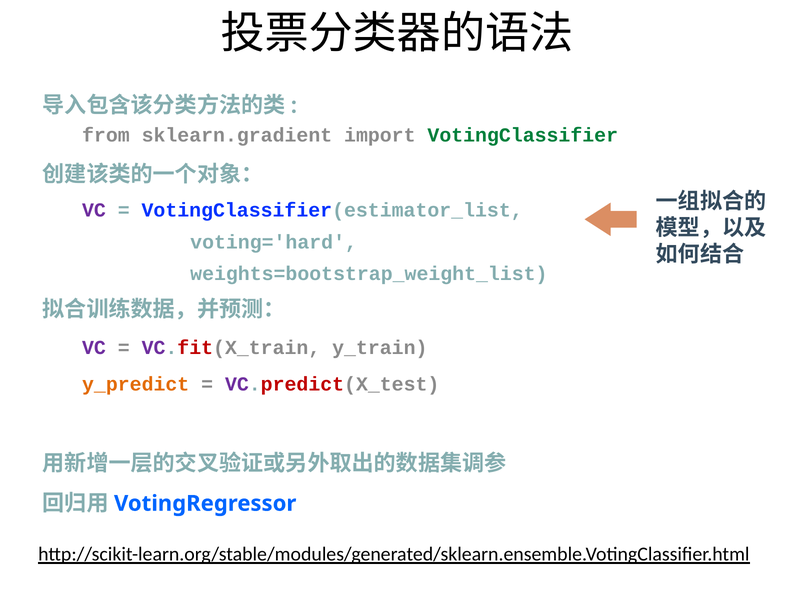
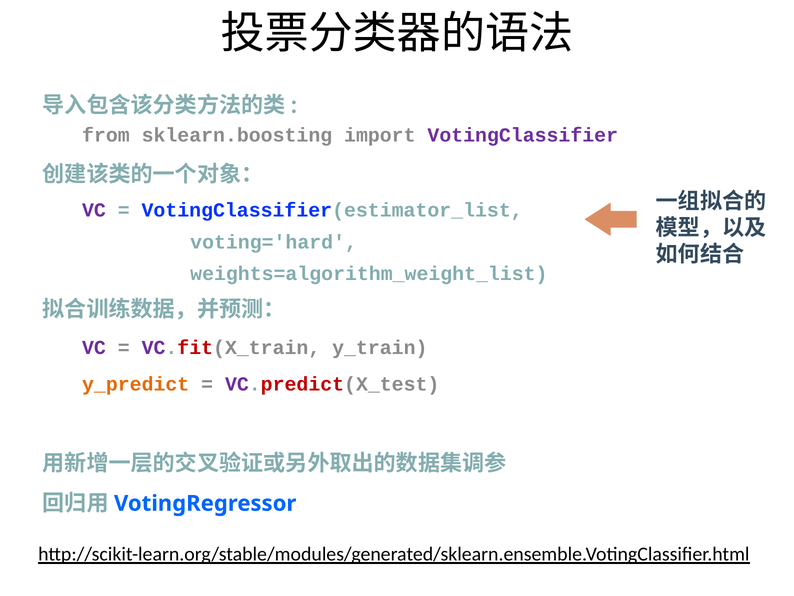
sklearn.gradient: sklearn.gradient -> sklearn.boosting (237, 135)
VotingClassifier colour: green -> purple (523, 135)
weights=bootstrap_weight_list: weights=bootstrap_weight_list -> weights=algorithm_weight_list (369, 274)
